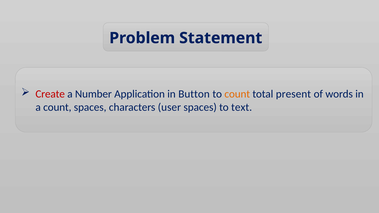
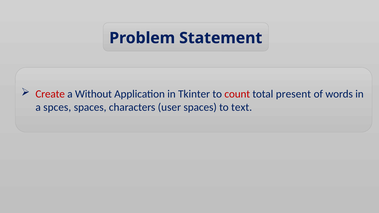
Number: Number -> Without (93, 94)
Button: Button -> Tkinter (194, 94)
count colour: orange -> red (237, 94)
a count: count -> spces (57, 107)
